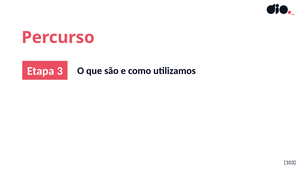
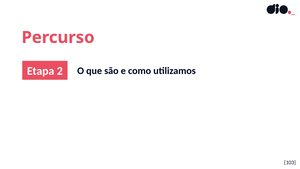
3: 3 -> 2 (60, 71)
